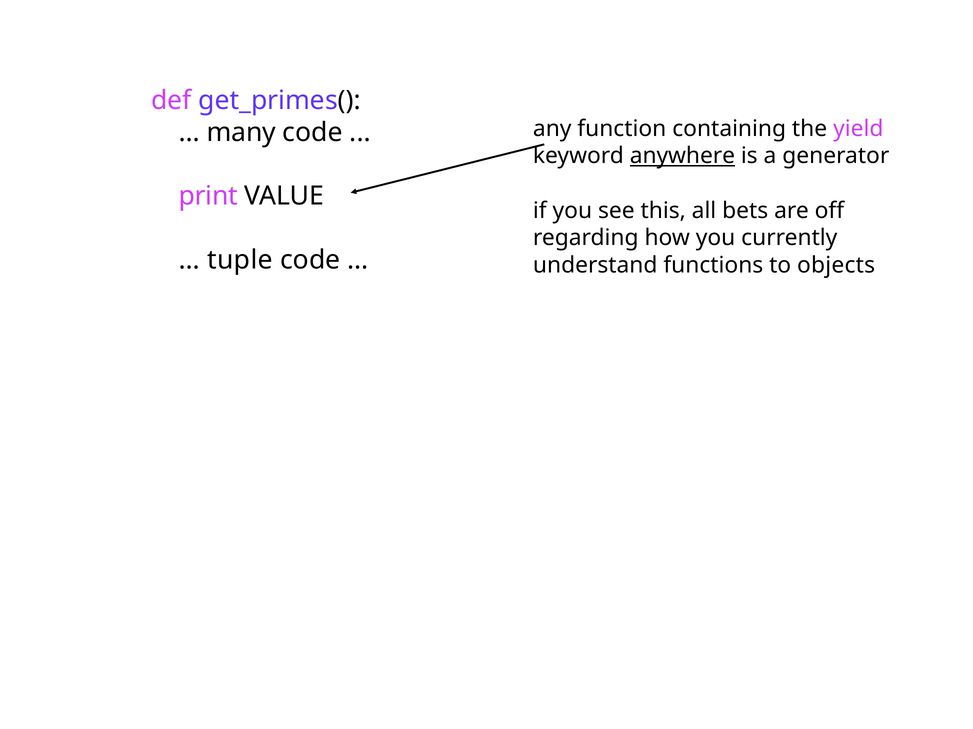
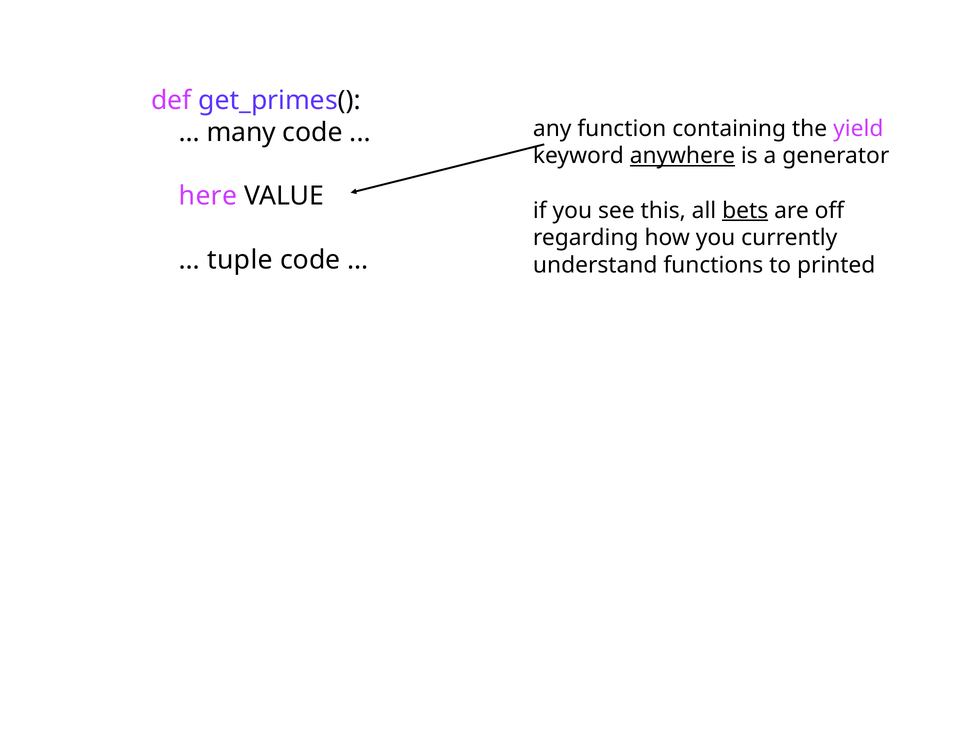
print: print -> here (208, 196)
bets underline: none -> present (745, 211)
objects: objects -> printed (836, 265)
